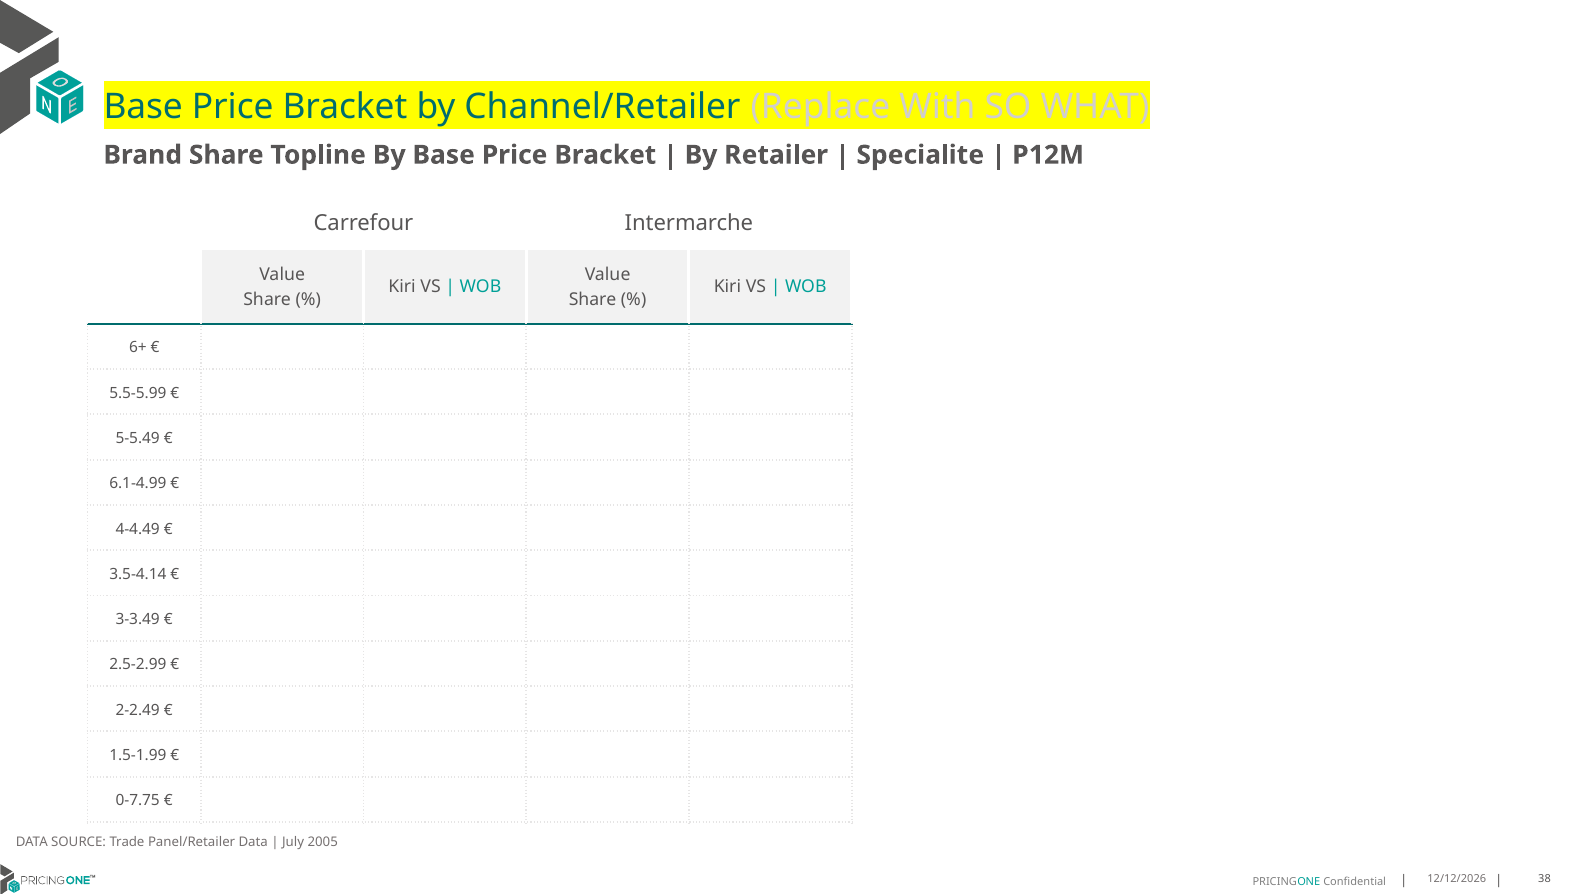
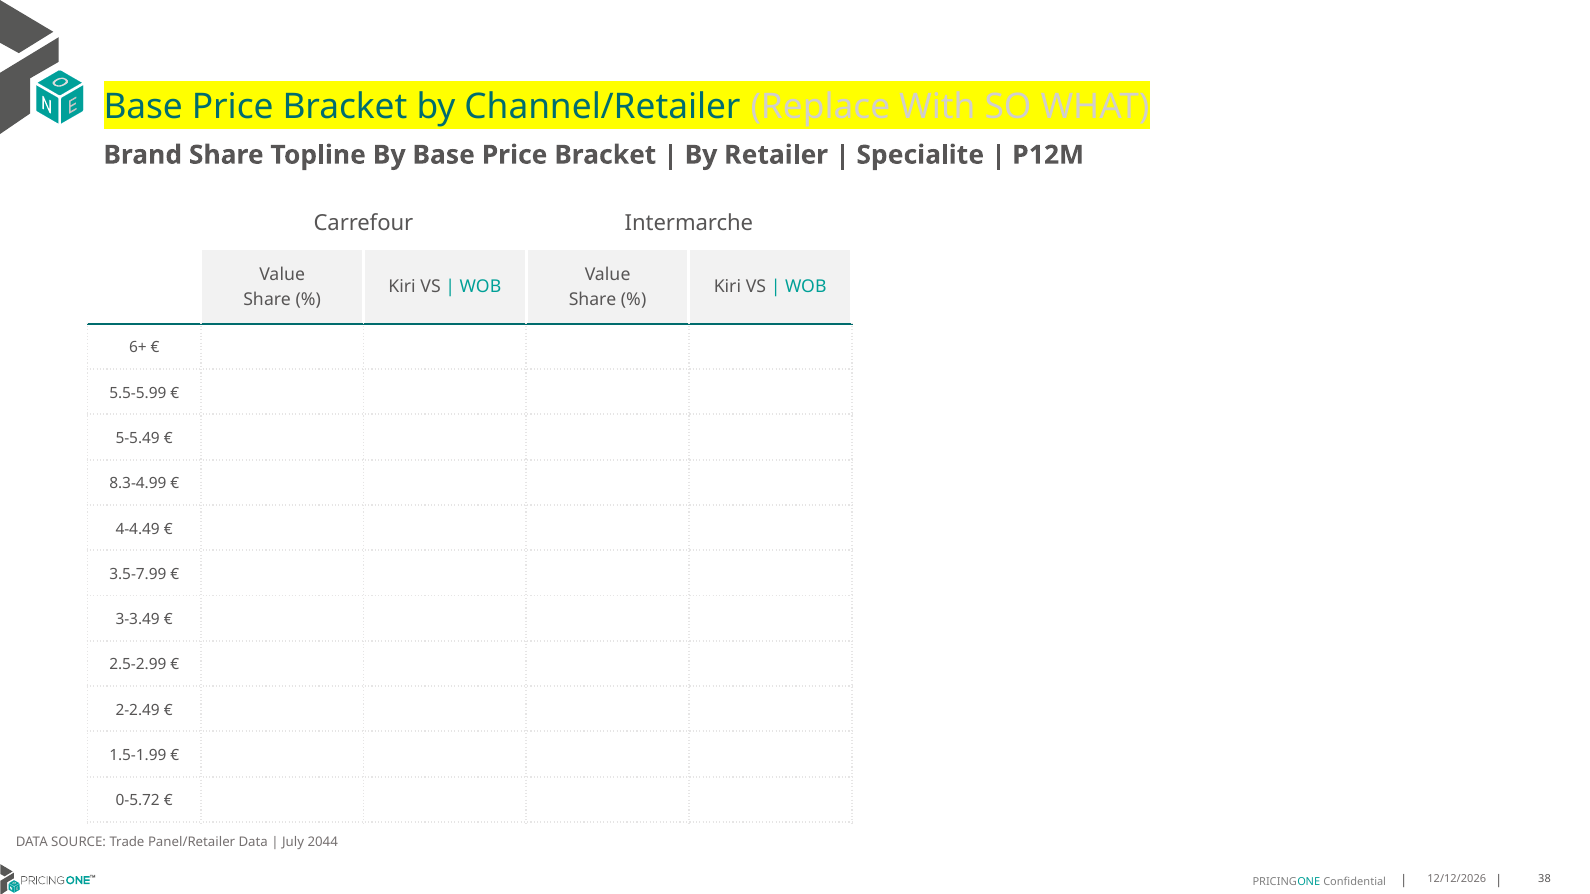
6.1-4.99: 6.1-4.99 -> 8.3-4.99 (138, 484)
3.5-4.14: 3.5-4.14 -> 3.5-7.99 (138, 574)
0-7.75: 0-7.75 -> 0-5.72 (138, 801)
2005: 2005 -> 2044 (323, 842)
